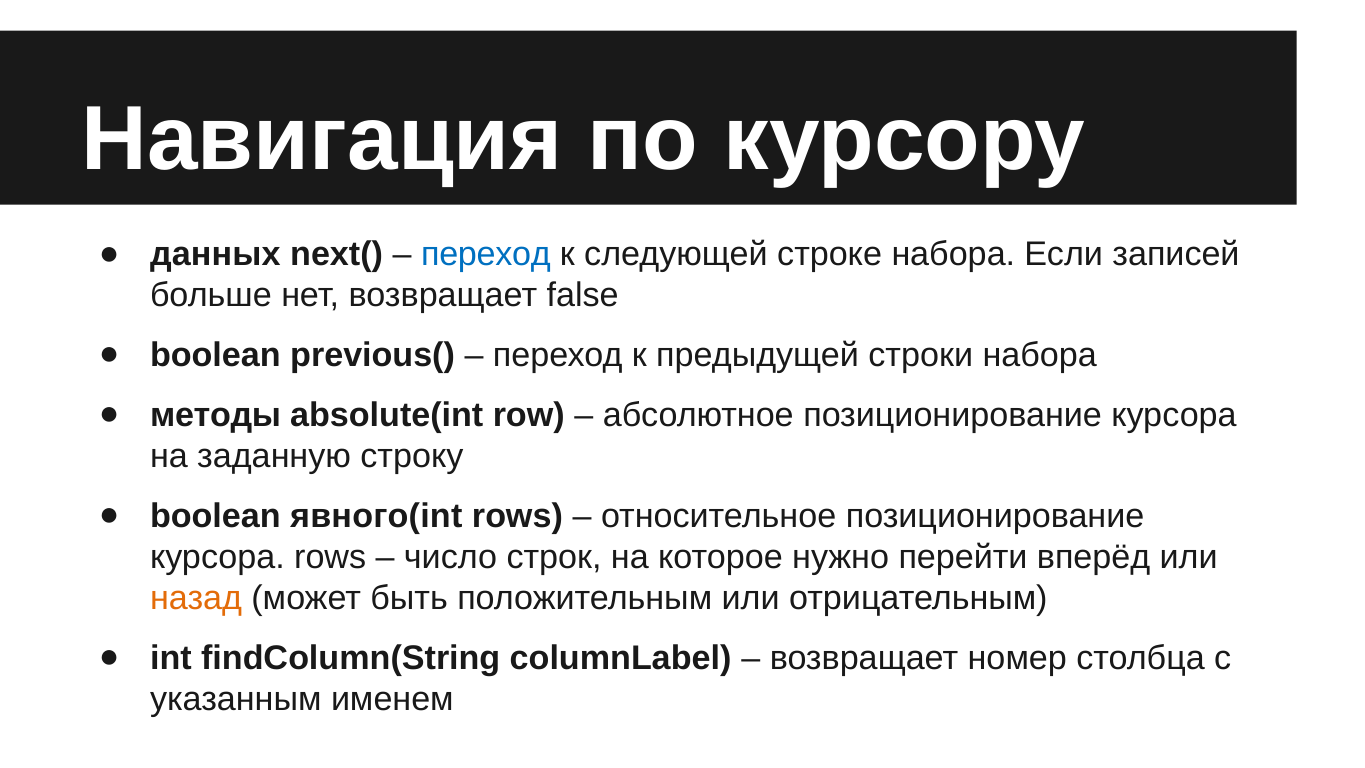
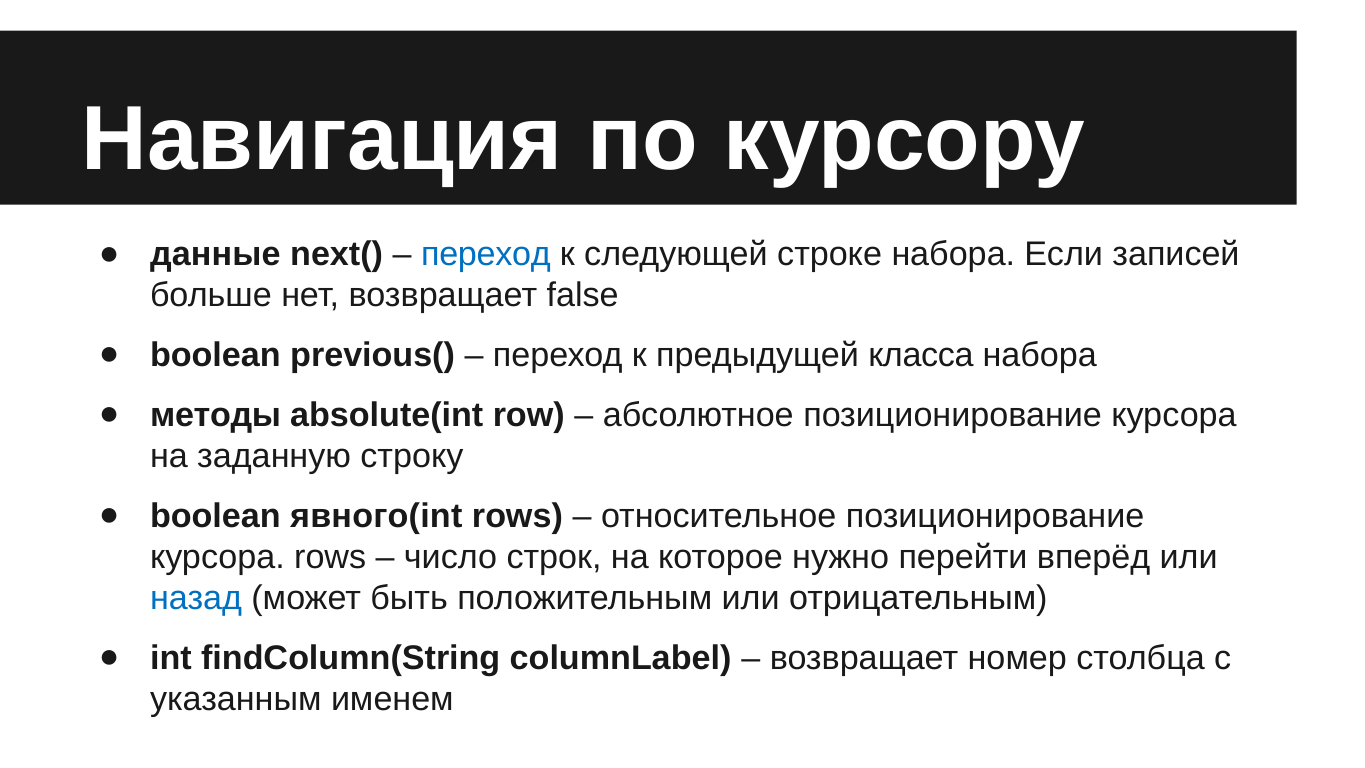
данных: данных -> данные (215, 255)
строки: строки -> класса (921, 355)
назад colour: orange -> blue (196, 598)
